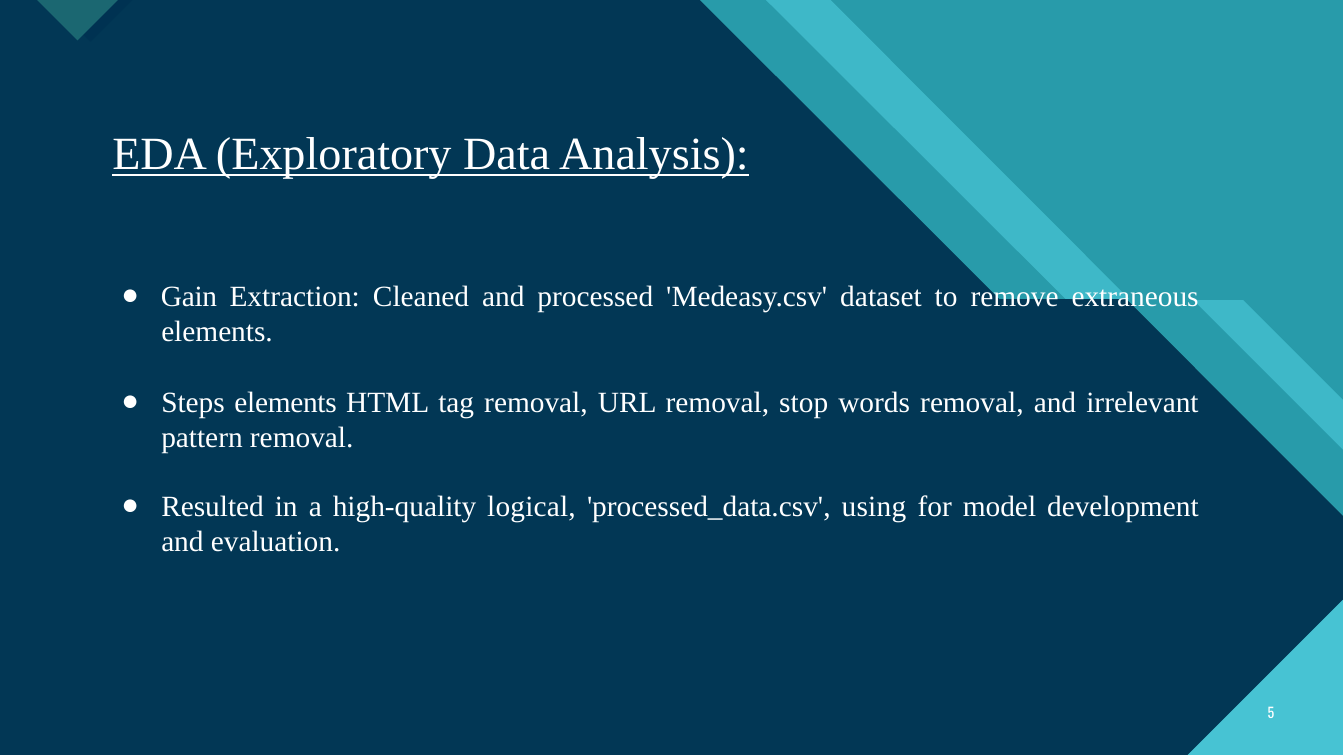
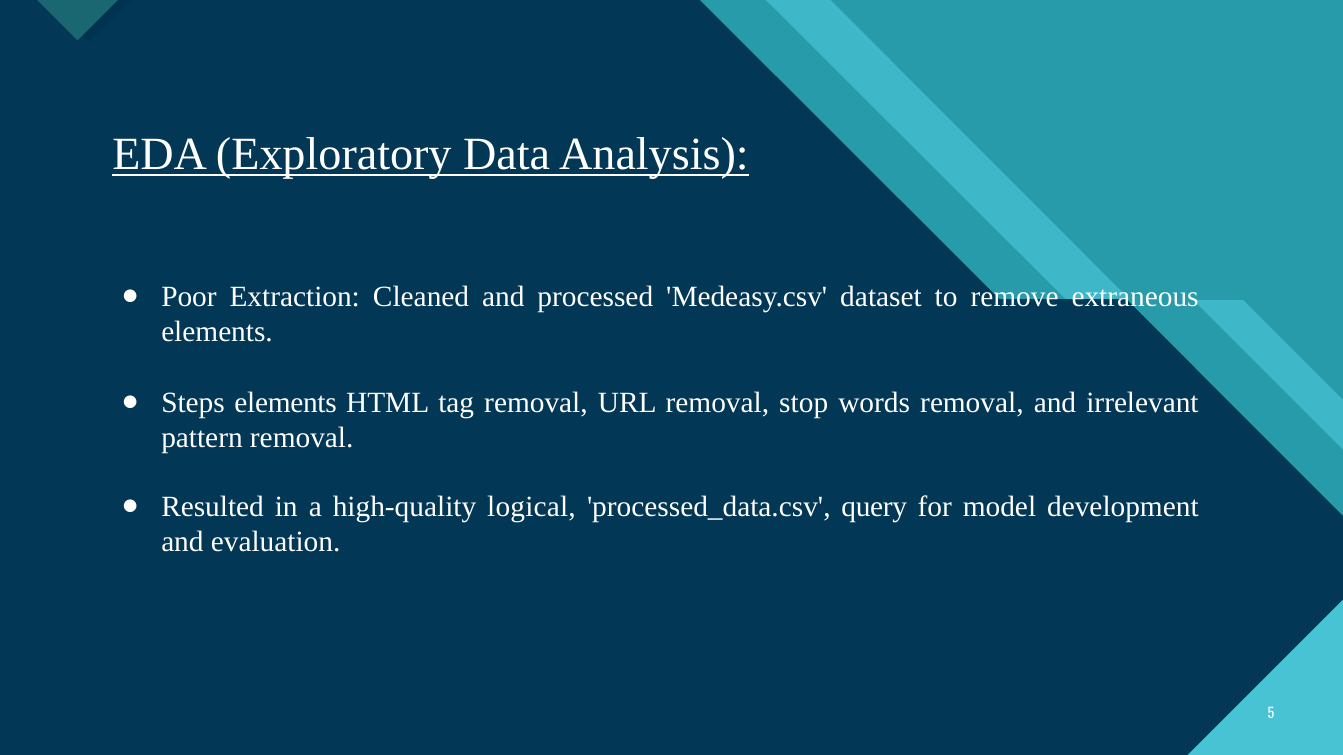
Gain: Gain -> Poor (189, 297)
using: using -> query (874, 507)
